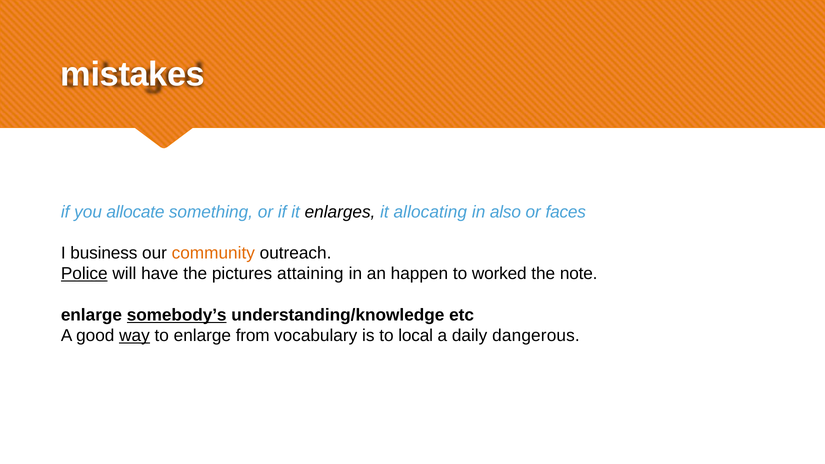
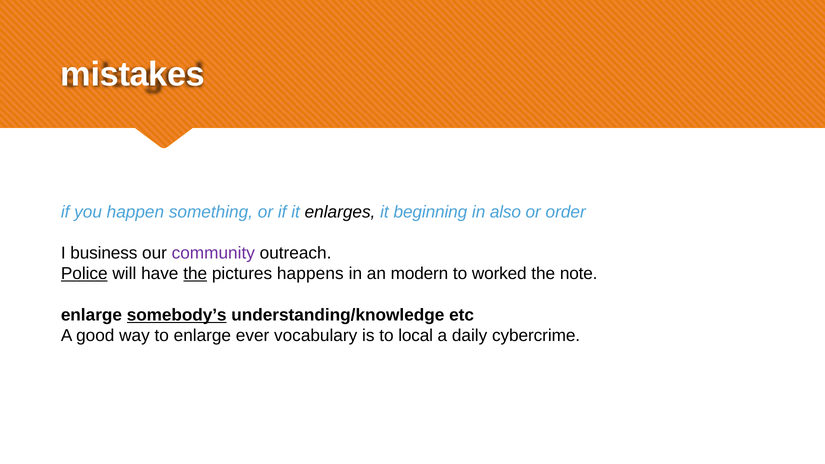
allocate: allocate -> happen (135, 212)
allocating: allocating -> beginning (430, 212)
faces: faces -> order (566, 212)
community colour: orange -> purple (213, 253)
the underline: none -> present (195, 274)
attaining: attaining -> happens (310, 274)
happen: happen -> modern (419, 274)
way underline: present -> none (134, 336)
from: from -> ever (253, 336)
dangerous: dangerous -> cybercrime (536, 336)
